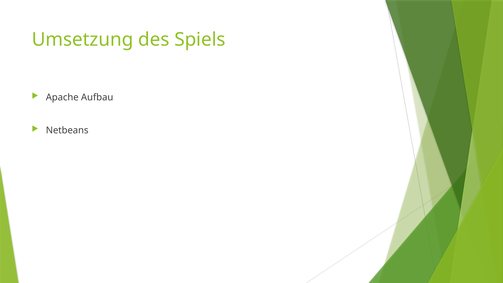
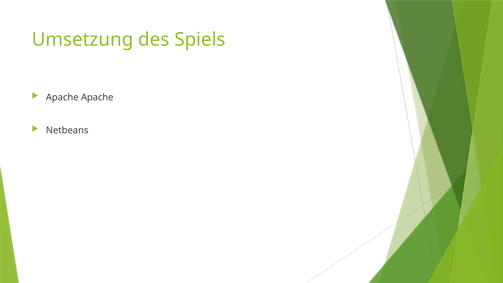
Apache Aufbau: Aufbau -> Apache (97, 97)
